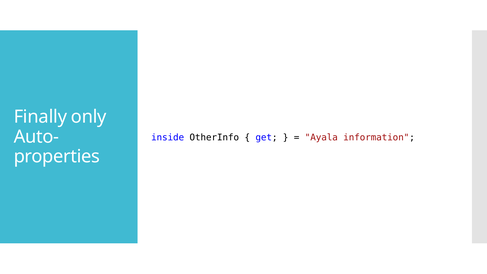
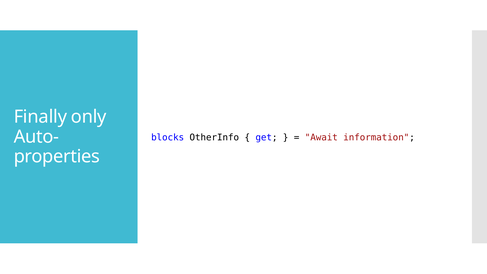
inside: inside -> blocks (168, 137)
Ayala: Ayala -> Await (321, 137)
